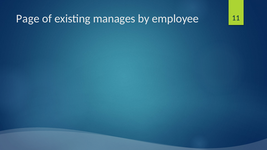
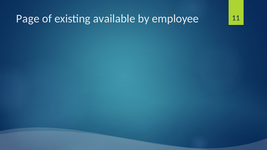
manages: manages -> available (114, 19)
